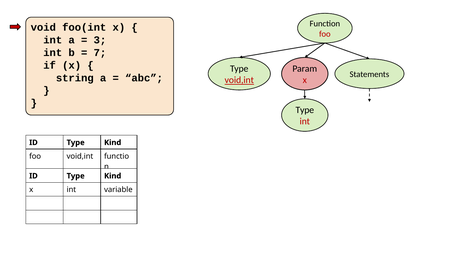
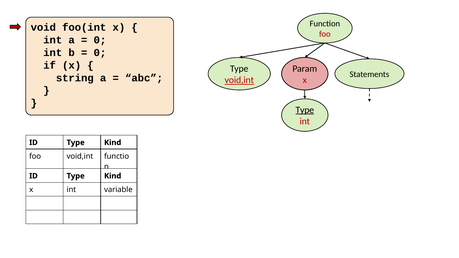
3: 3 -> 0 (100, 40)
7: 7 -> 0 (100, 53)
Type underline: none -> present (305, 110)
